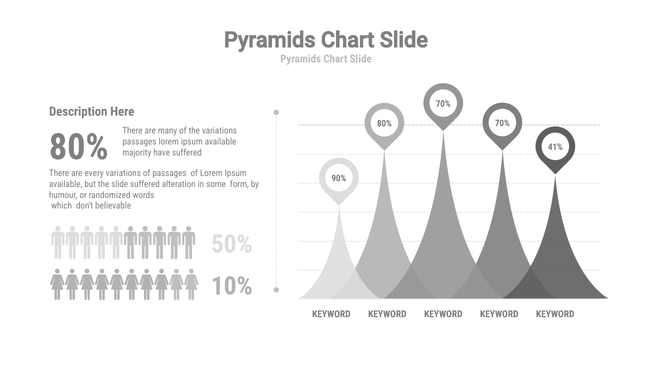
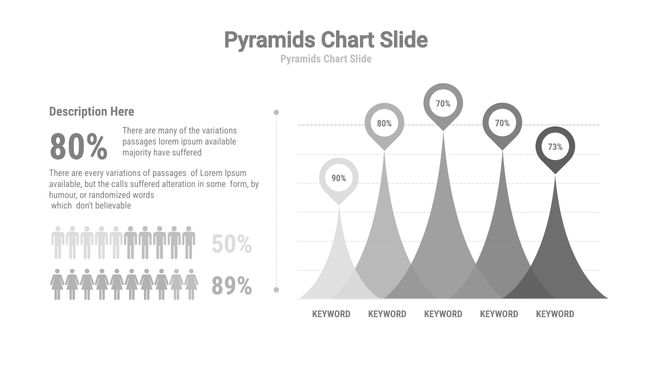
41%: 41% -> 73% (555, 147)
the slide: slide -> calls (120, 184)
10%: 10% -> 89% (232, 286)
